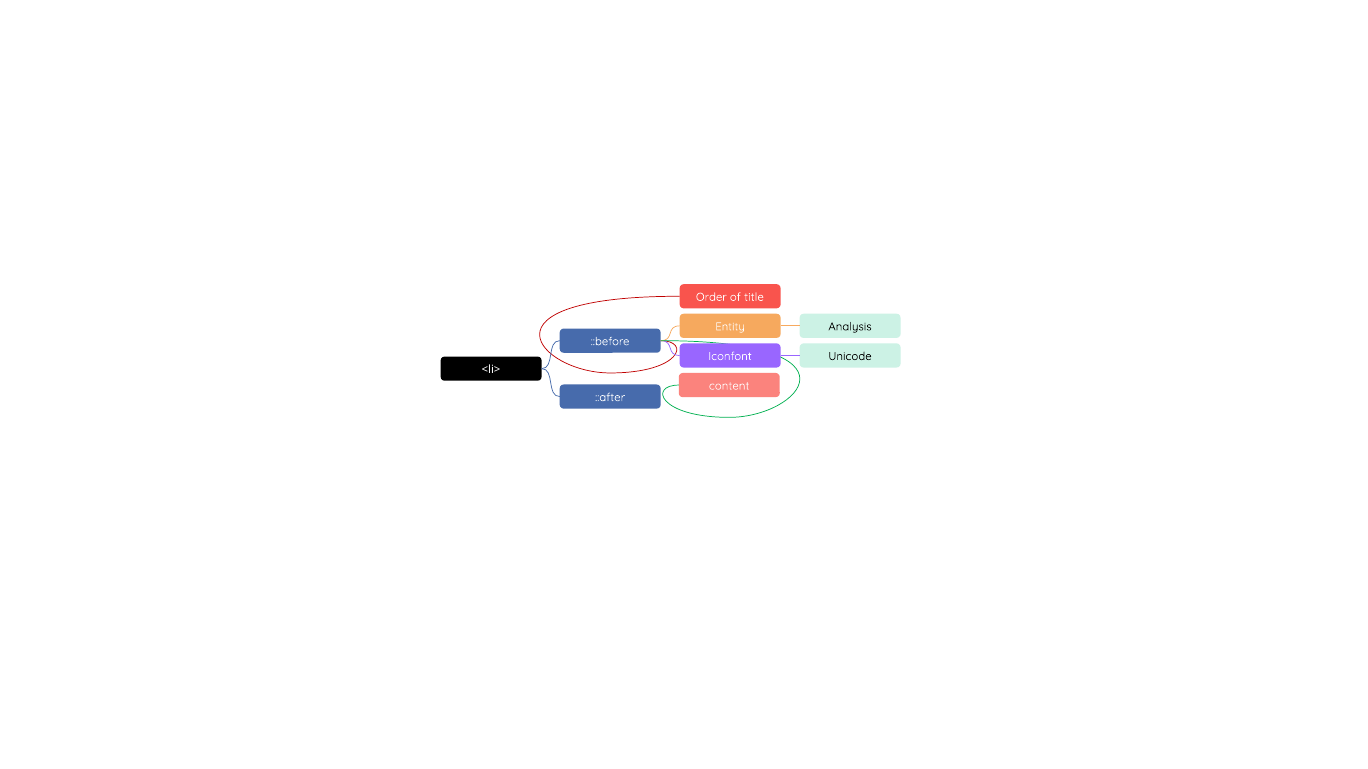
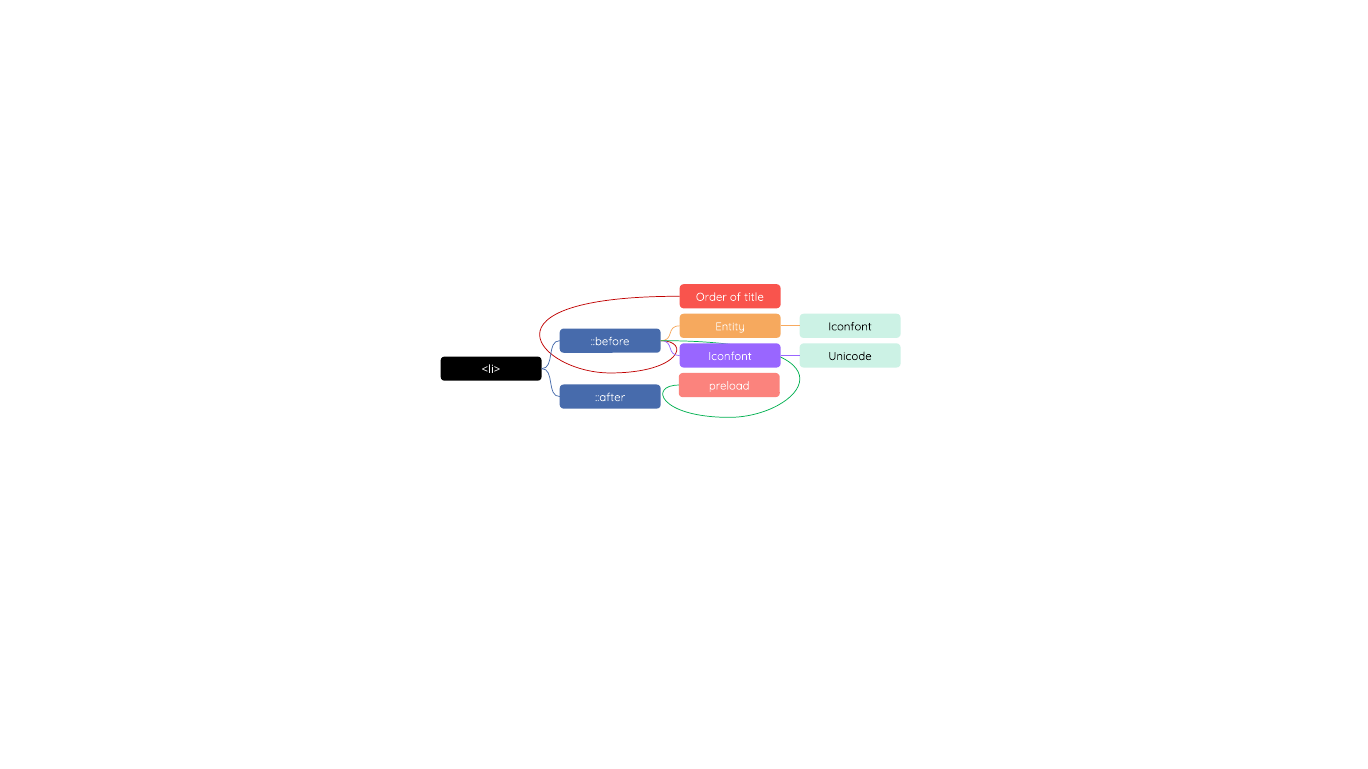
Analysis: Analysis -> Iconfont (850, 327)
content: content -> preload (729, 386)
